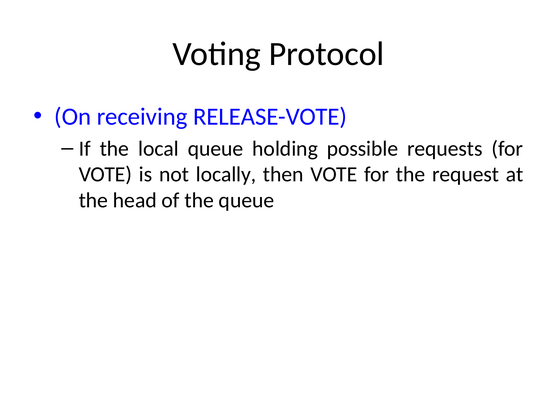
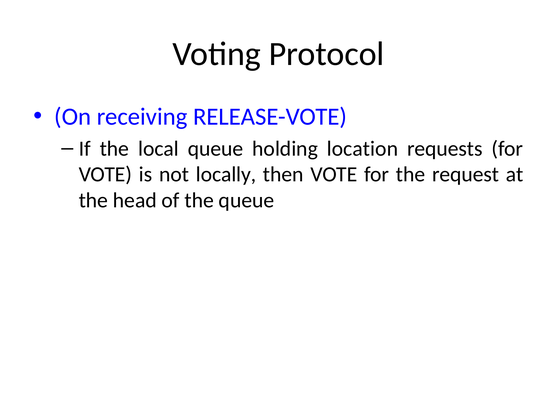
possible: possible -> location (362, 149)
